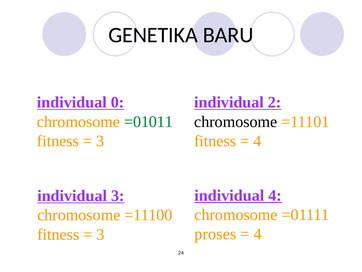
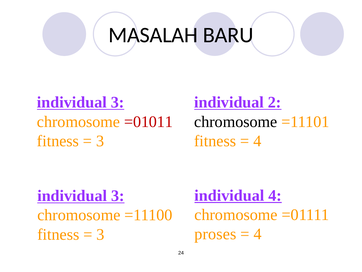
GENETIKA: GENETIKA -> MASALAH (153, 35)
0: 0 -> 3 (117, 102)
=01011 colour: green -> red (149, 121)
